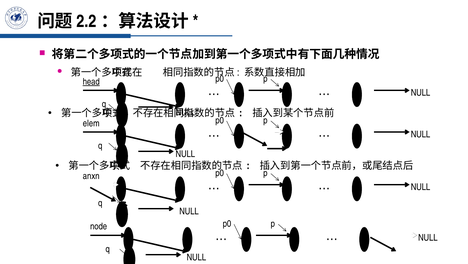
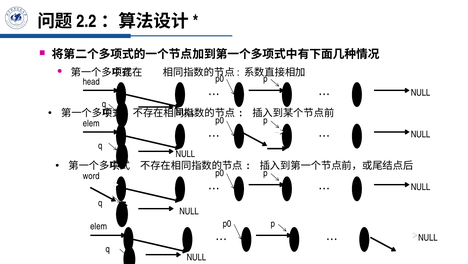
head underline: present -> none (91, 82)
anxn: anxn -> word (91, 176)
node: node -> elem (99, 227)
